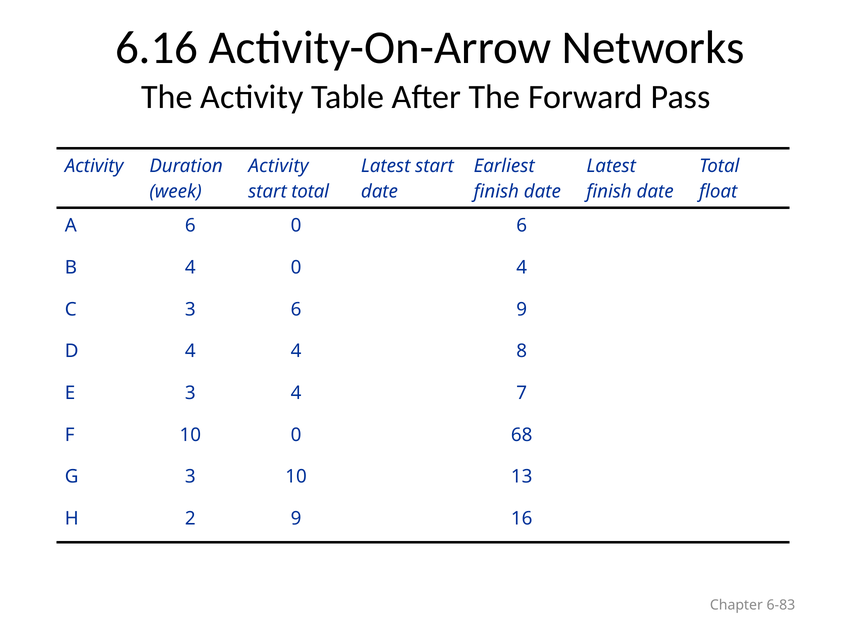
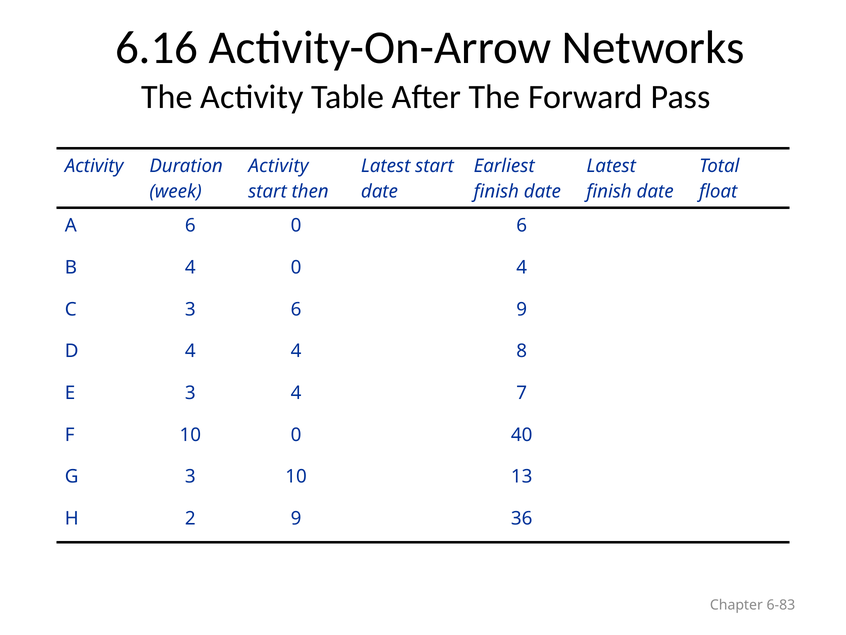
start total: total -> then (310, 192)
68: 68 -> 40 (522, 435)
16: 16 -> 36 (522, 518)
